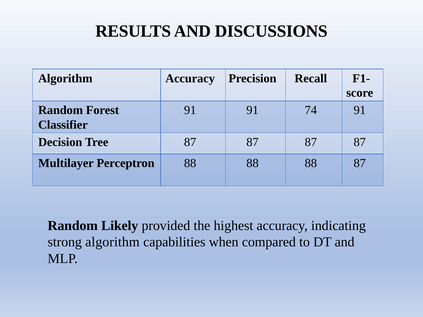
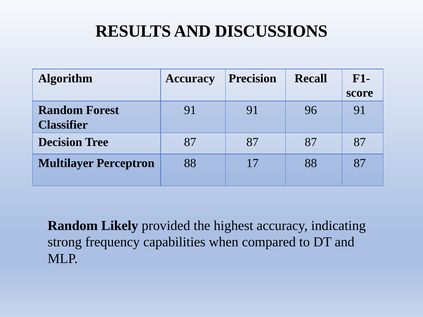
74: 74 -> 96 (311, 110)
Perceptron 88 88: 88 -> 17 (253, 163)
strong algorithm: algorithm -> frequency (113, 242)
